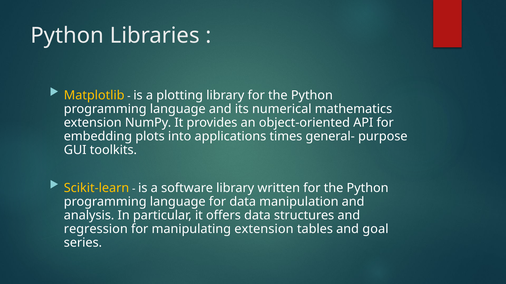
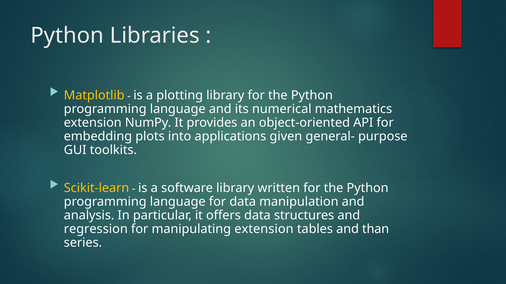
times: times -> given (286, 137)
goal: goal -> than (376, 229)
